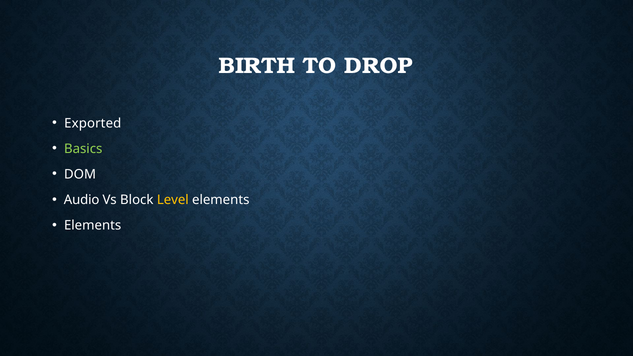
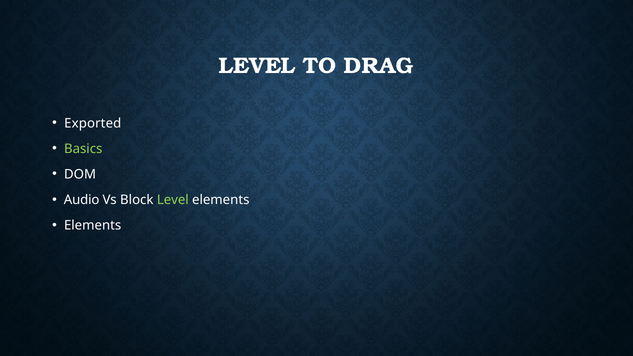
BIRTH: BIRTH -> LEVEL (257, 66)
DROP: DROP -> DRAG (379, 66)
Level colour: yellow -> light green (173, 200)
